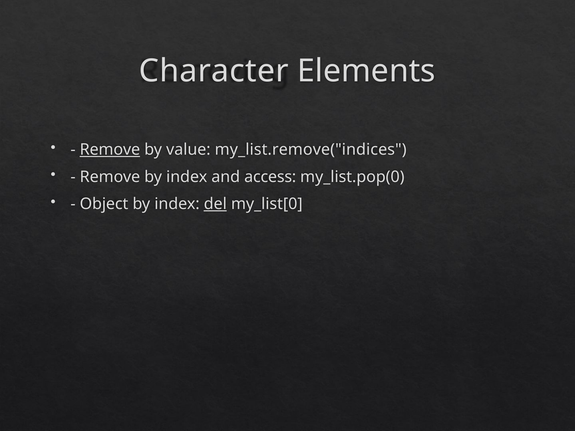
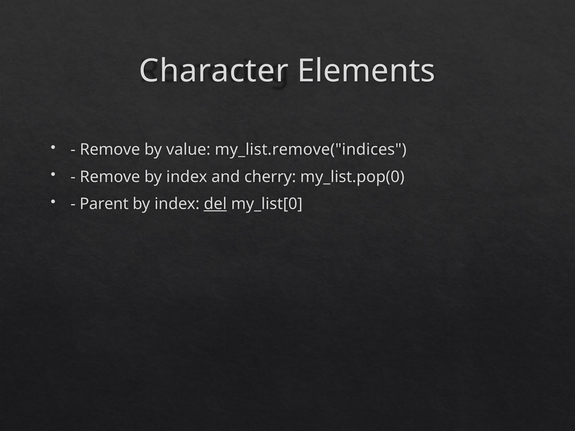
Remove underline: present -> none (110, 150)
access: access -> cherry (270, 177)
Object: Object -> Parent (104, 204)
